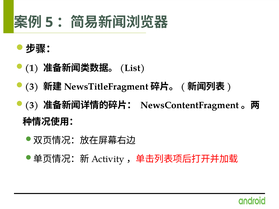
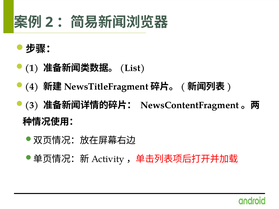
5: 5 -> 2 (49, 22)
3: 3 -> 4 (32, 87)
